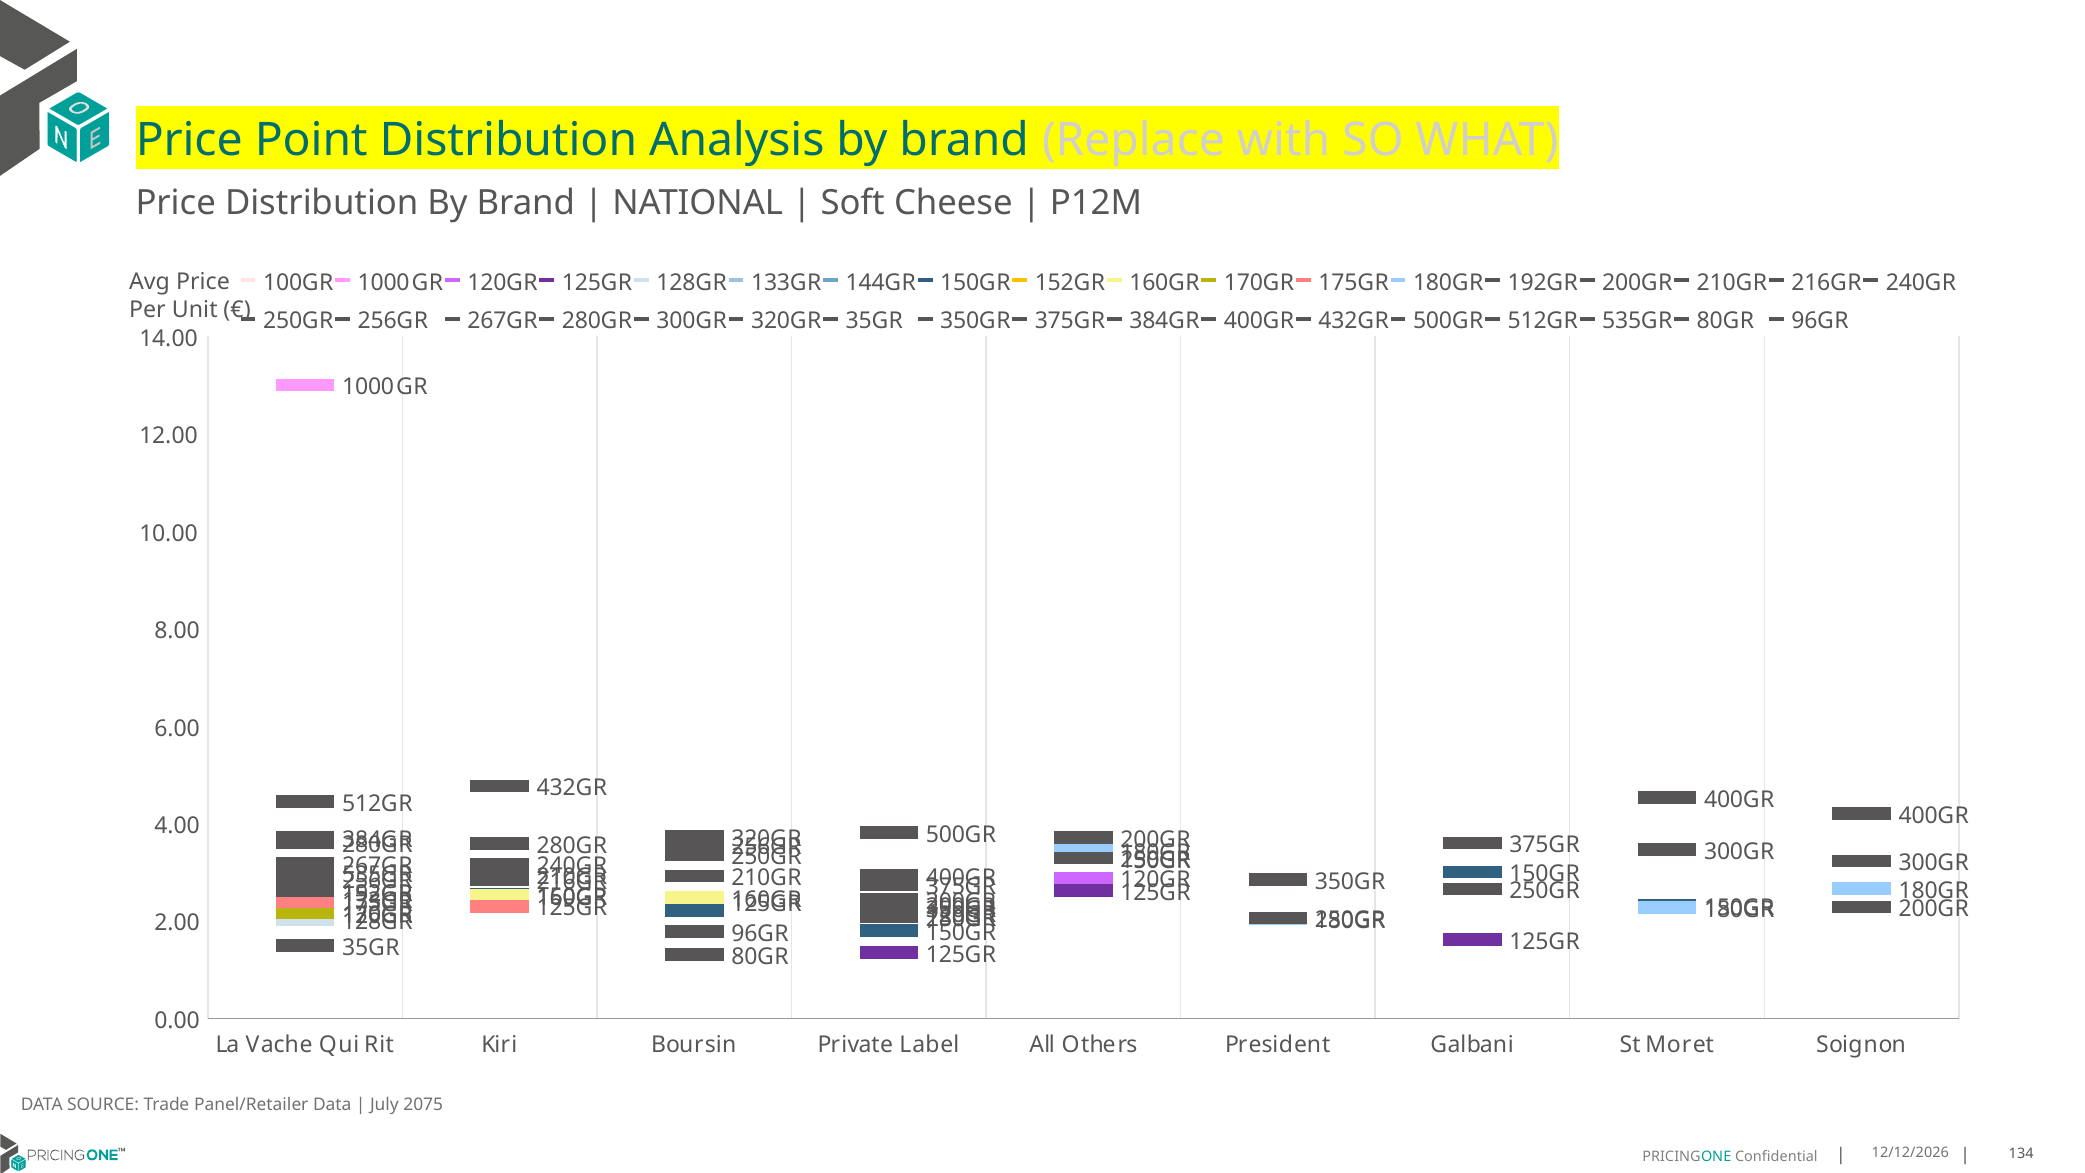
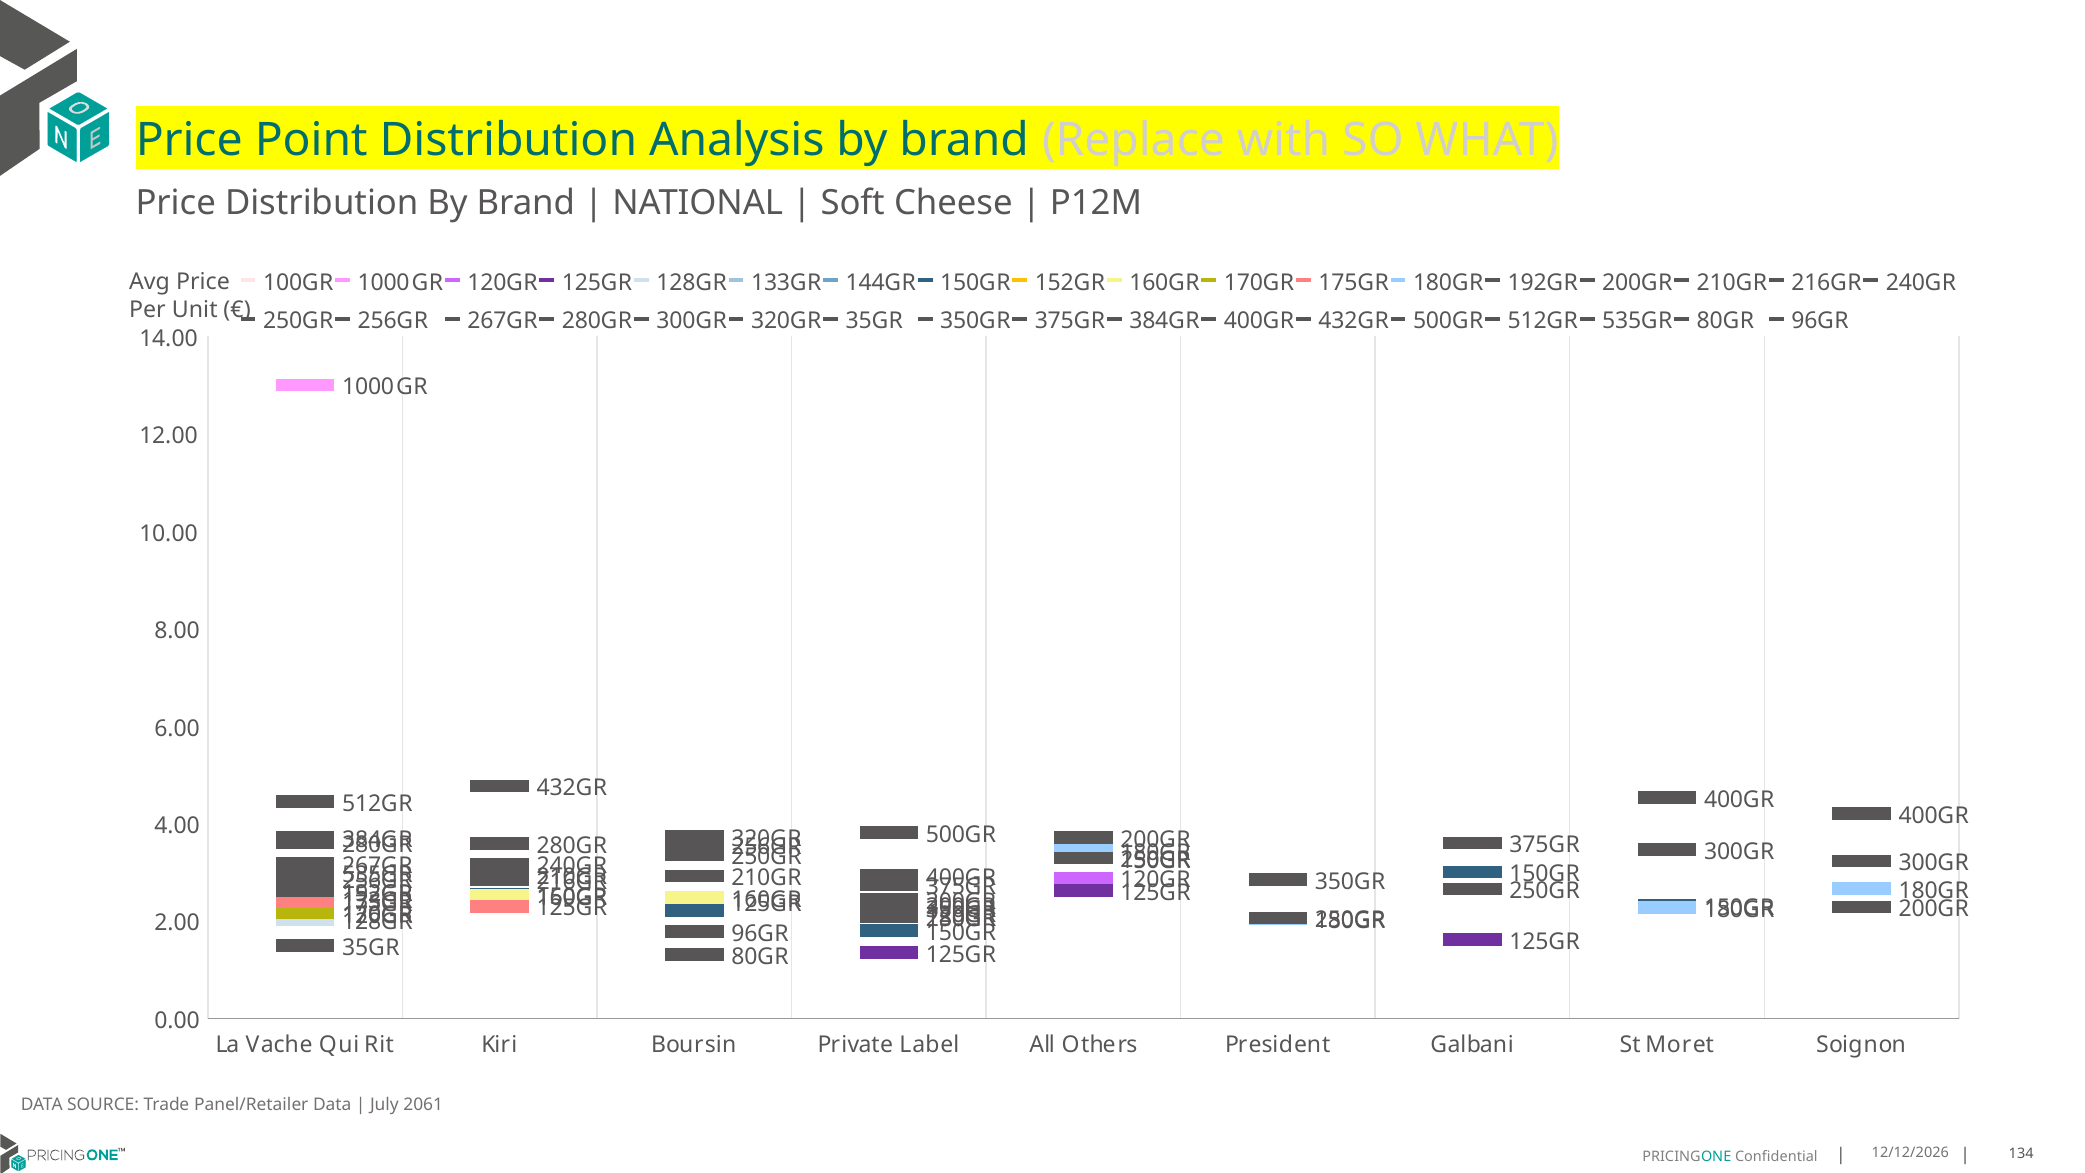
2075: 2075 -> 2061 (423, 1105)
